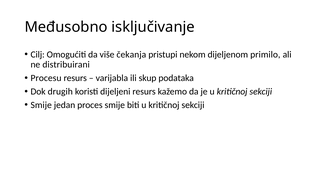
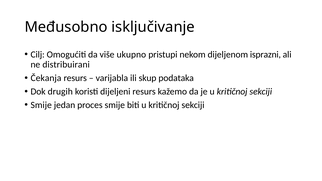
čekanja: čekanja -> ukupno (131, 54)
primilo: primilo -> isprazni (265, 54)
Procesu: Procesu -> Čekanja (46, 78)
